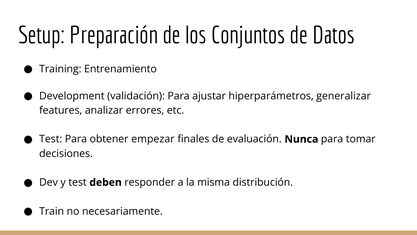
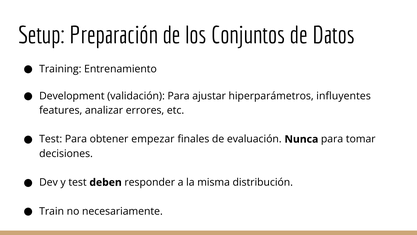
generalizar: generalizar -> influyentes (344, 96)
